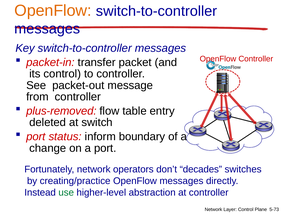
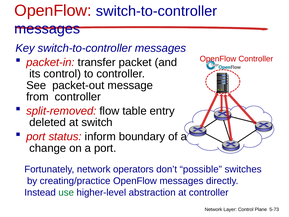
OpenFlow colour: orange -> red (53, 11)
plus-removed: plus-removed -> split-removed (61, 111)
decades: decades -> possible (201, 169)
